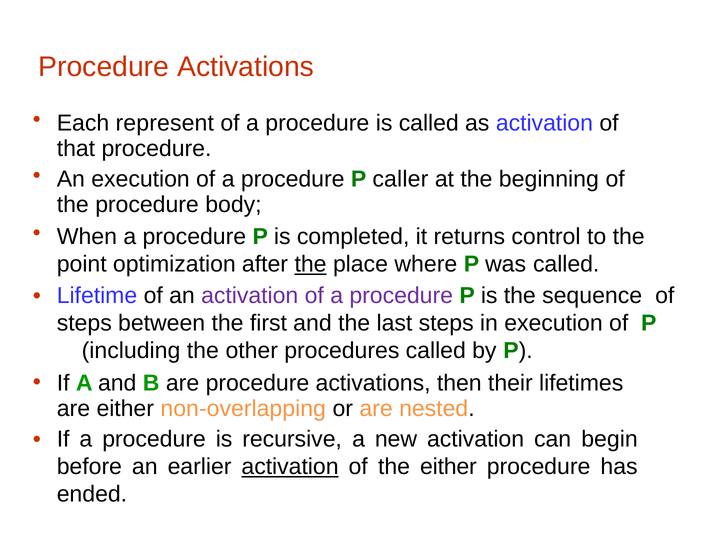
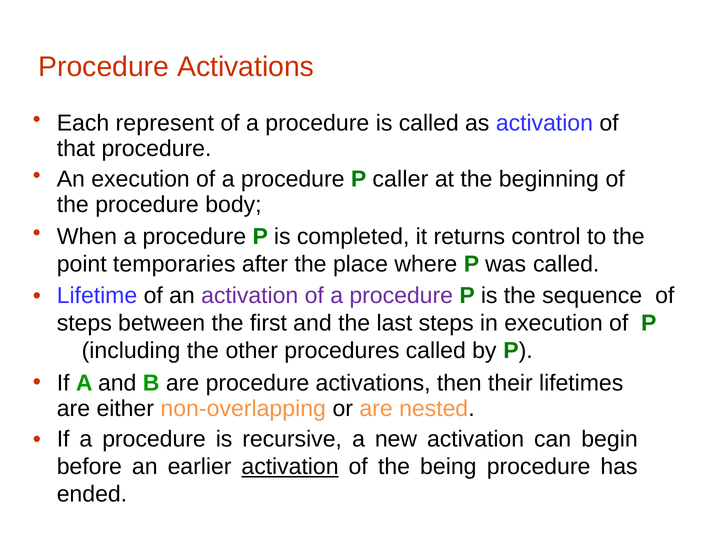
optimization: optimization -> temporaries (174, 264)
the underline: present -> none (311, 264)
the either: either -> being (448, 467)
